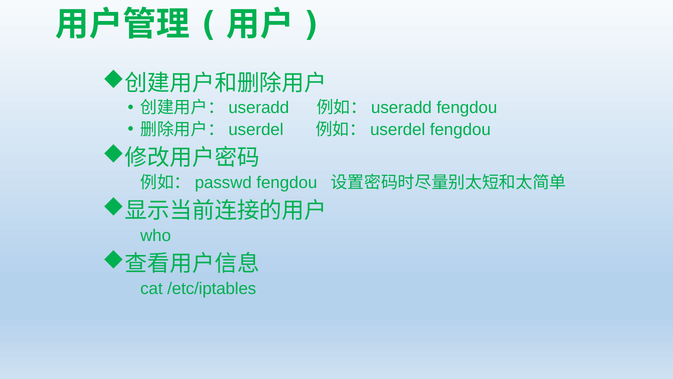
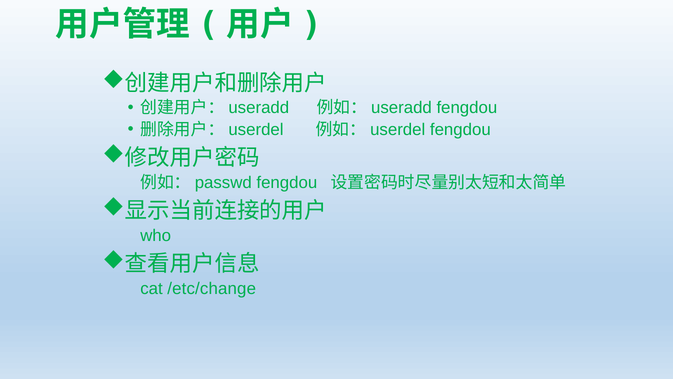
/etc/iptables: /etc/iptables -> /etc/change (212, 288)
